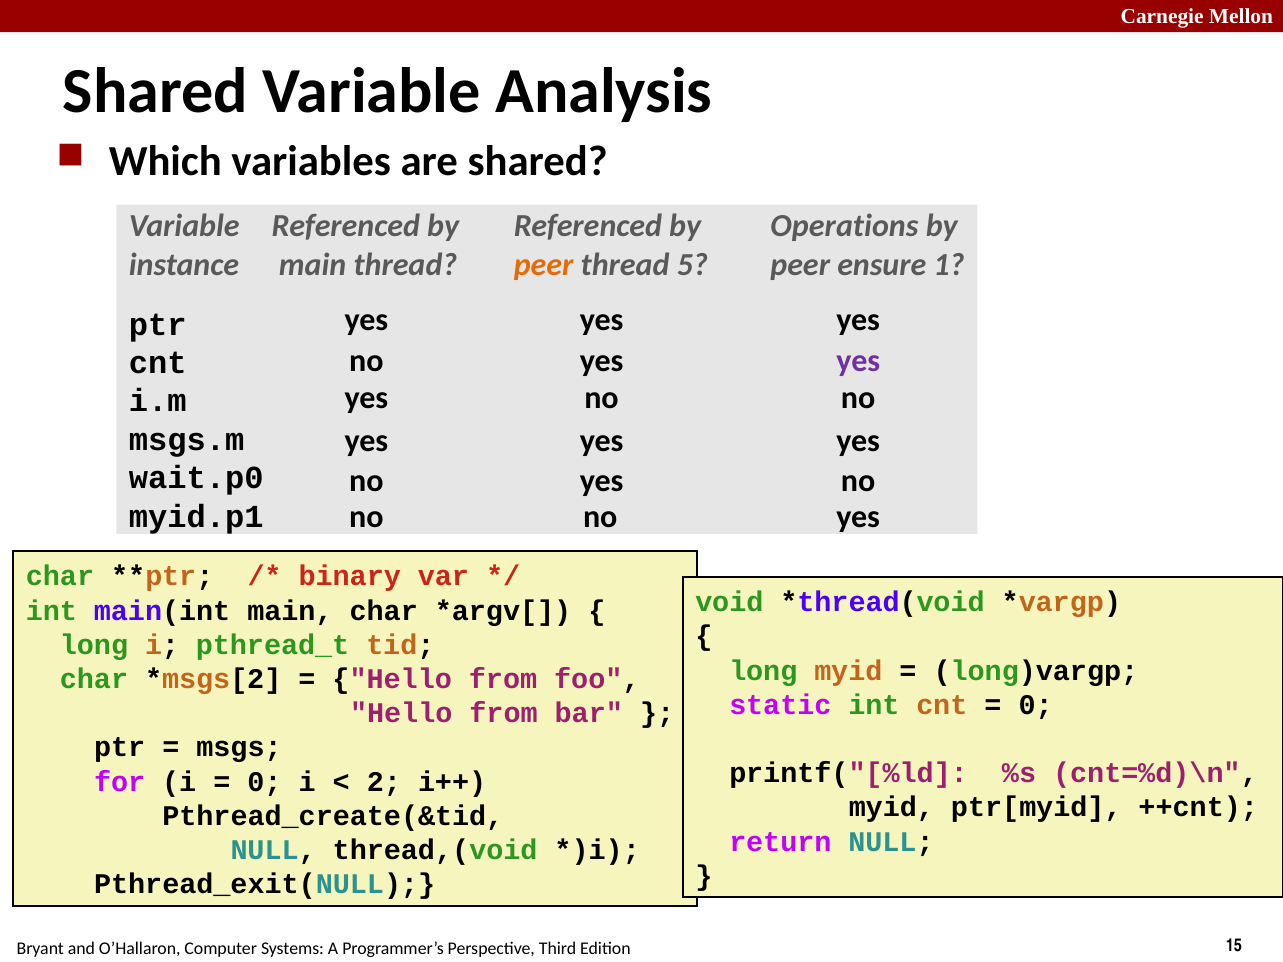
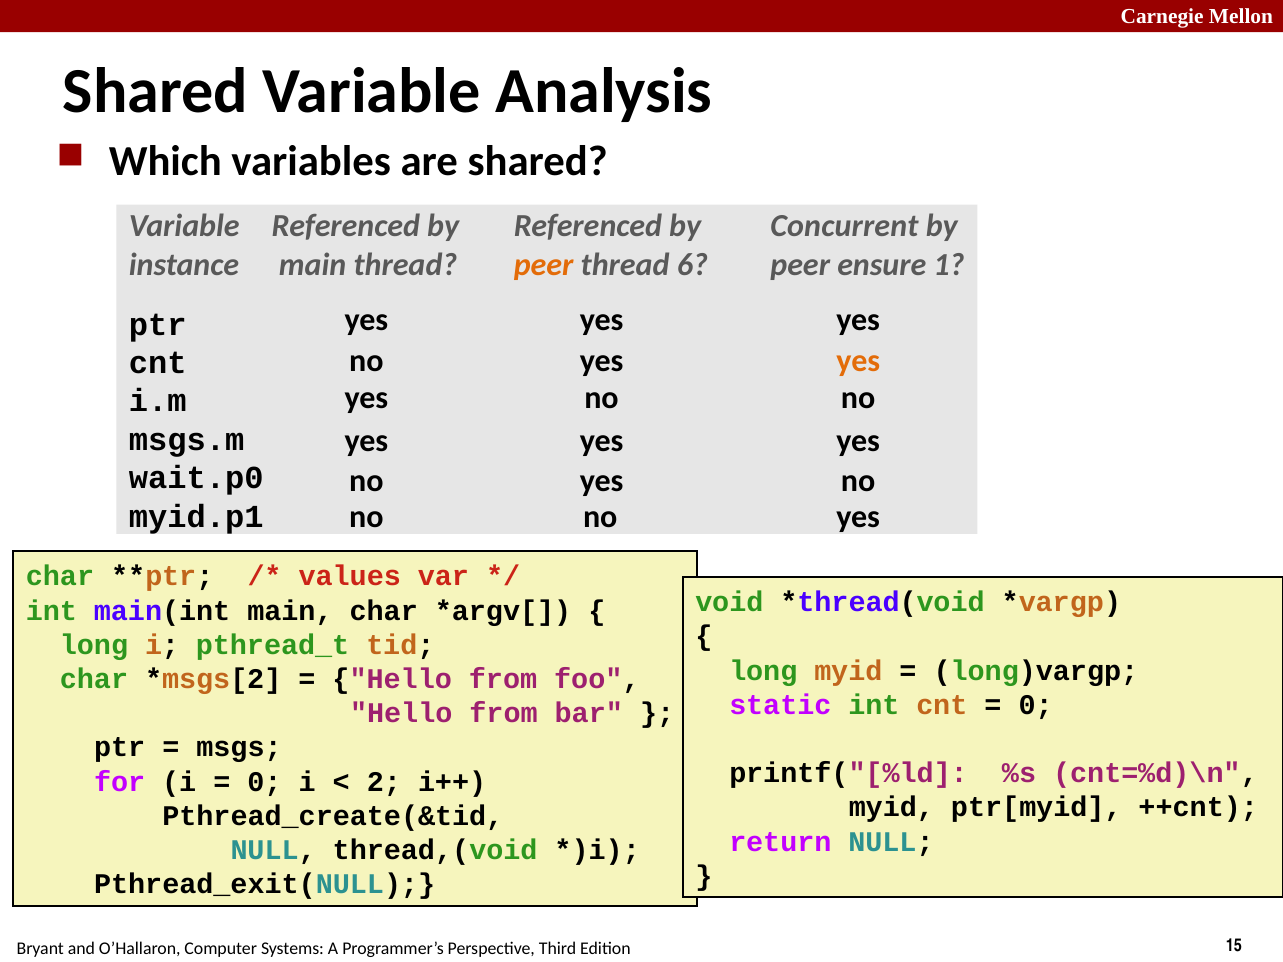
Operations: Operations -> Concurrent (844, 226)
5: 5 -> 6 (692, 265)
yes colour: purple -> orange (858, 361)
binary: binary -> values (350, 577)
